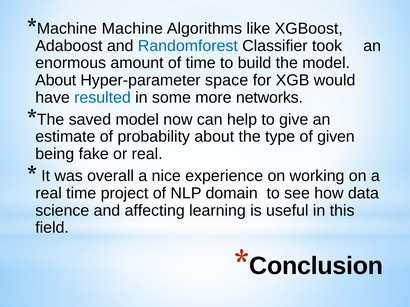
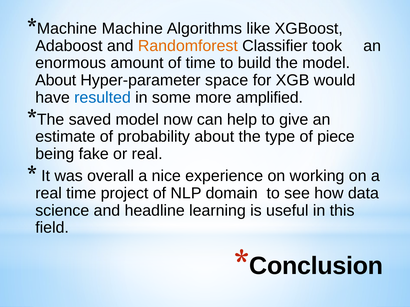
Randomforest colour: blue -> orange (188, 46)
networks: networks -> amplified (269, 98)
given: given -> piece (336, 137)
affecting: affecting -> headline (155, 211)
